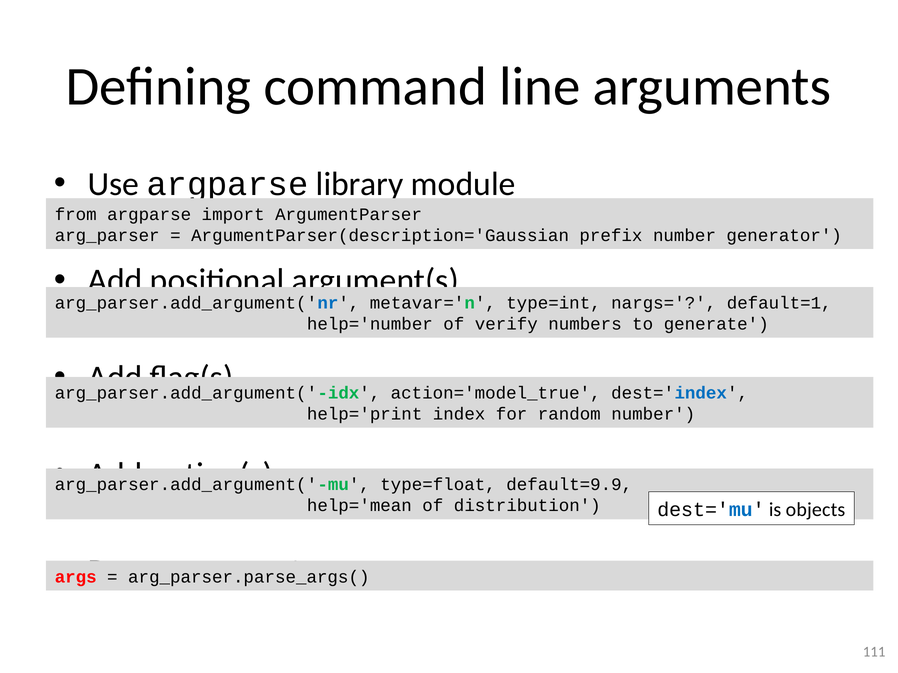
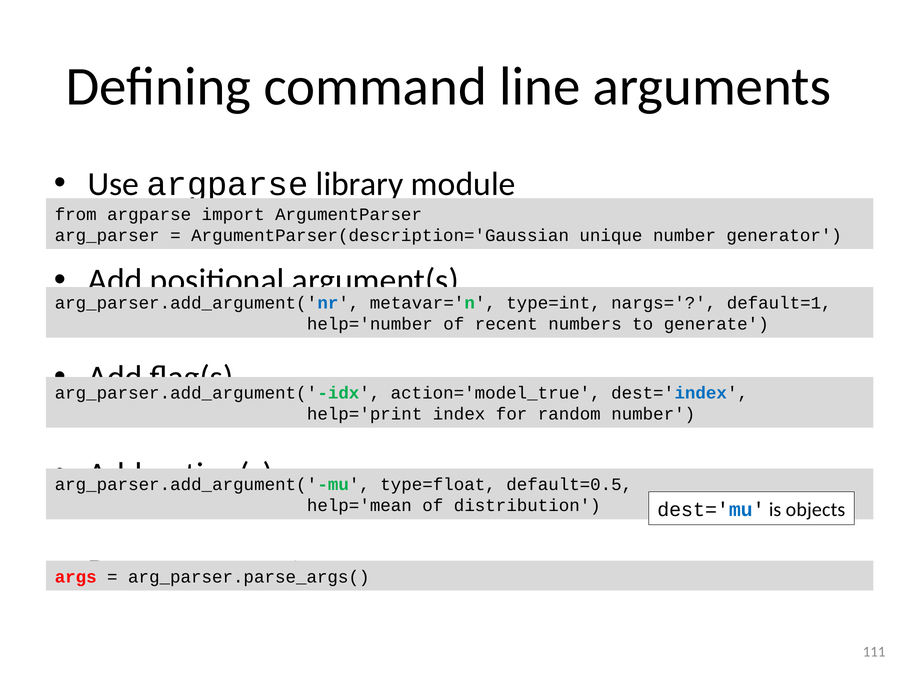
prefix: prefix -> unique (611, 235)
verify: verify -> recent (506, 324)
default=9.9: default=9.9 -> default=0.5 (569, 485)
